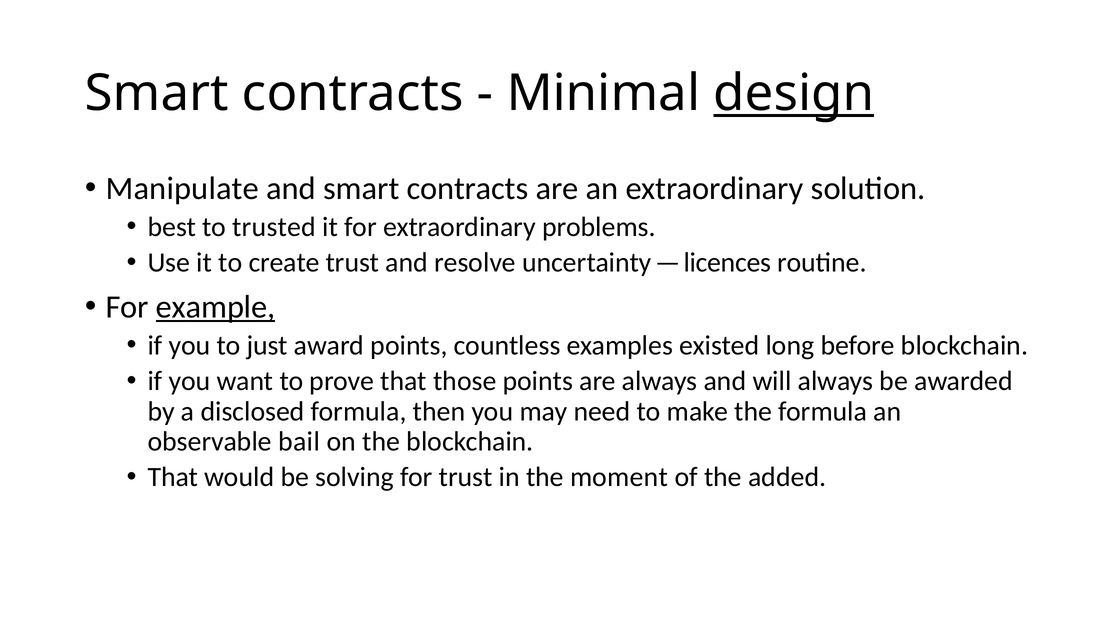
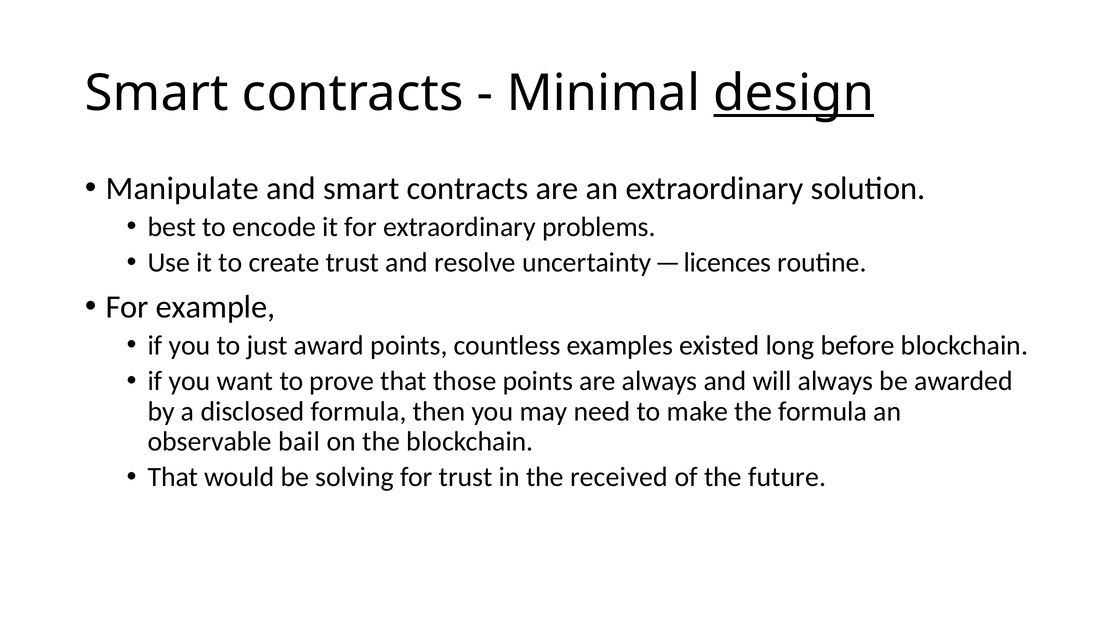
trusted: trusted -> encode (274, 227)
example underline: present -> none (216, 307)
moment: moment -> received (619, 477)
added: added -> future (787, 477)
